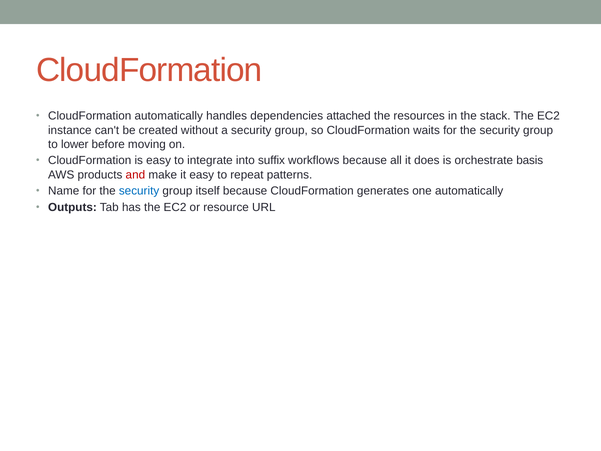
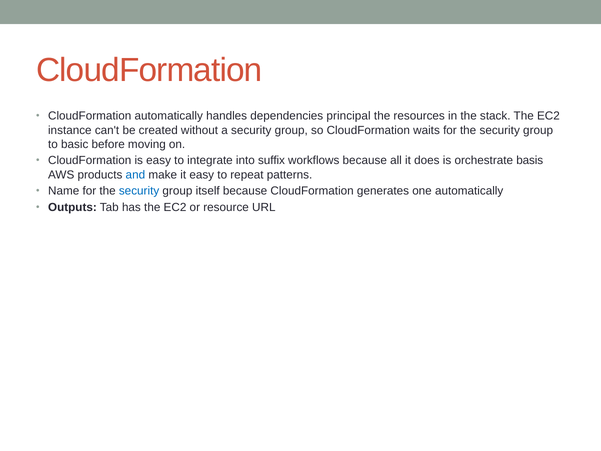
attached: attached -> principal (349, 116)
lower: lower -> basic (75, 144)
and colour: red -> blue (135, 175)
